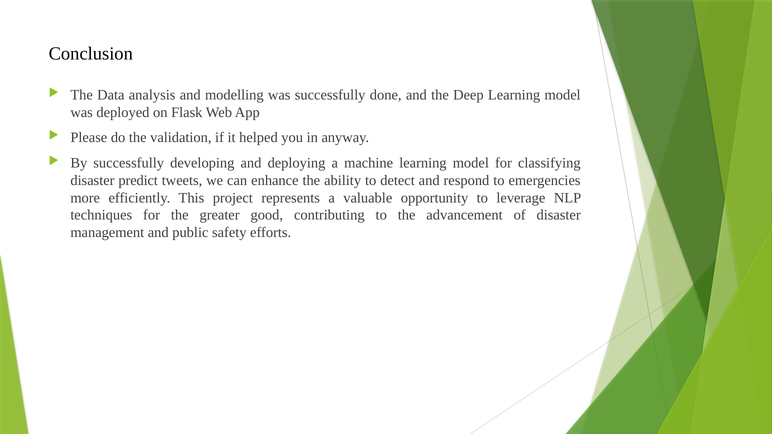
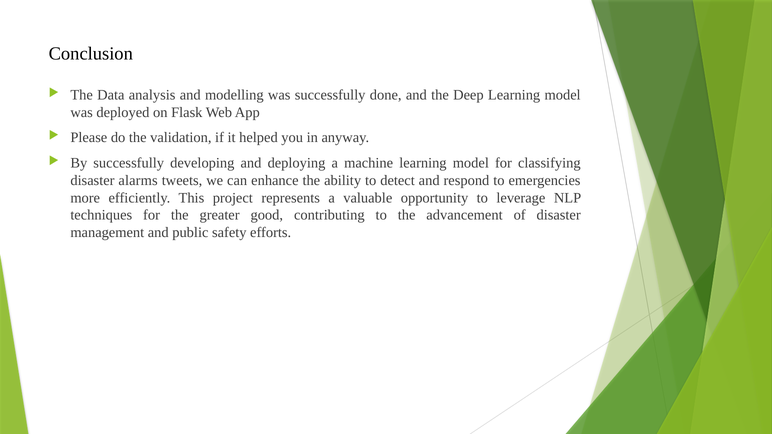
predict: predict -> alarms (138, 181)
